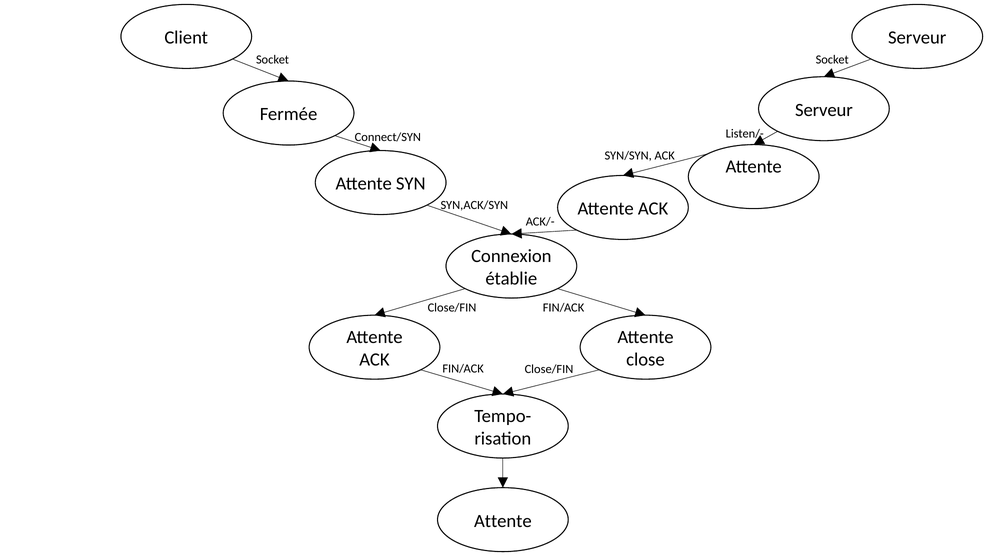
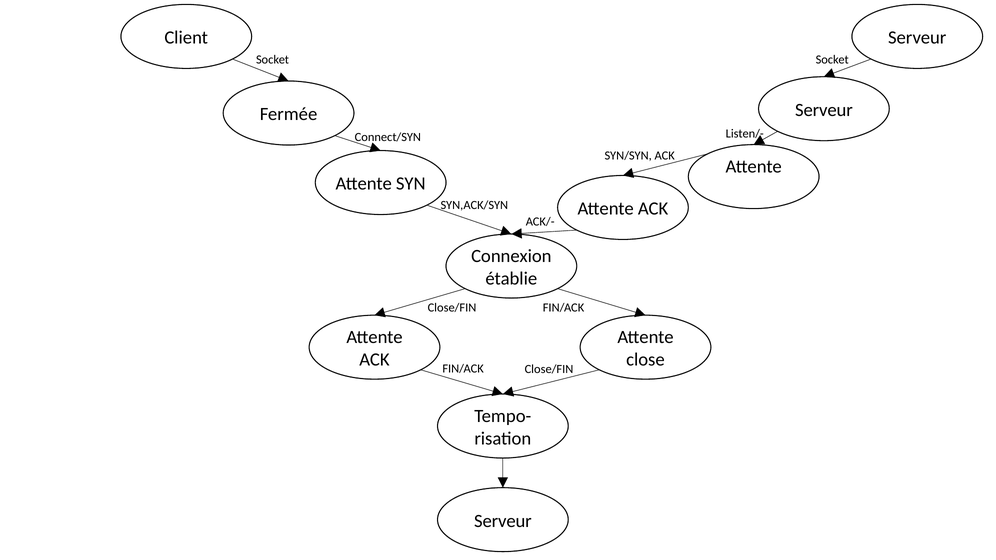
Attente: Attente -> Serveur (503, 521)
